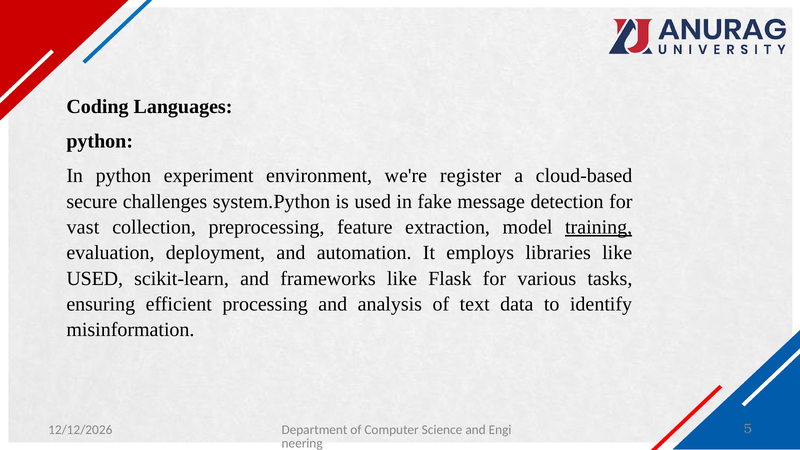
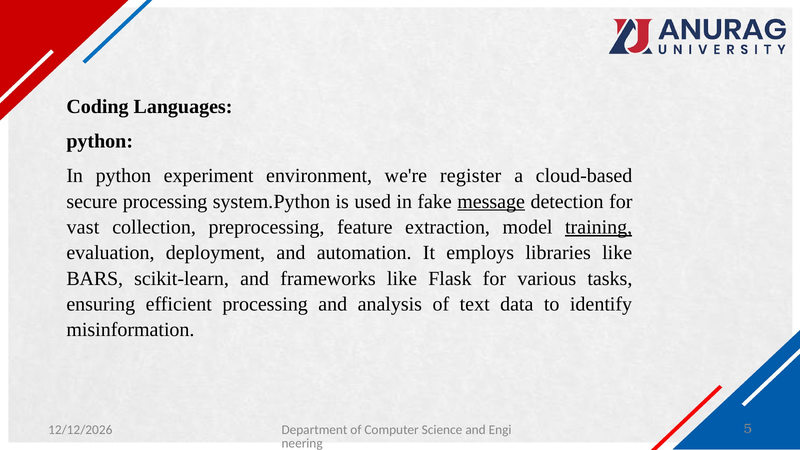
secure challenges: challenges -> processing (165, 201)
message underline: none -> present (491, 201)
USED: USED -> BARS (95, 278)
